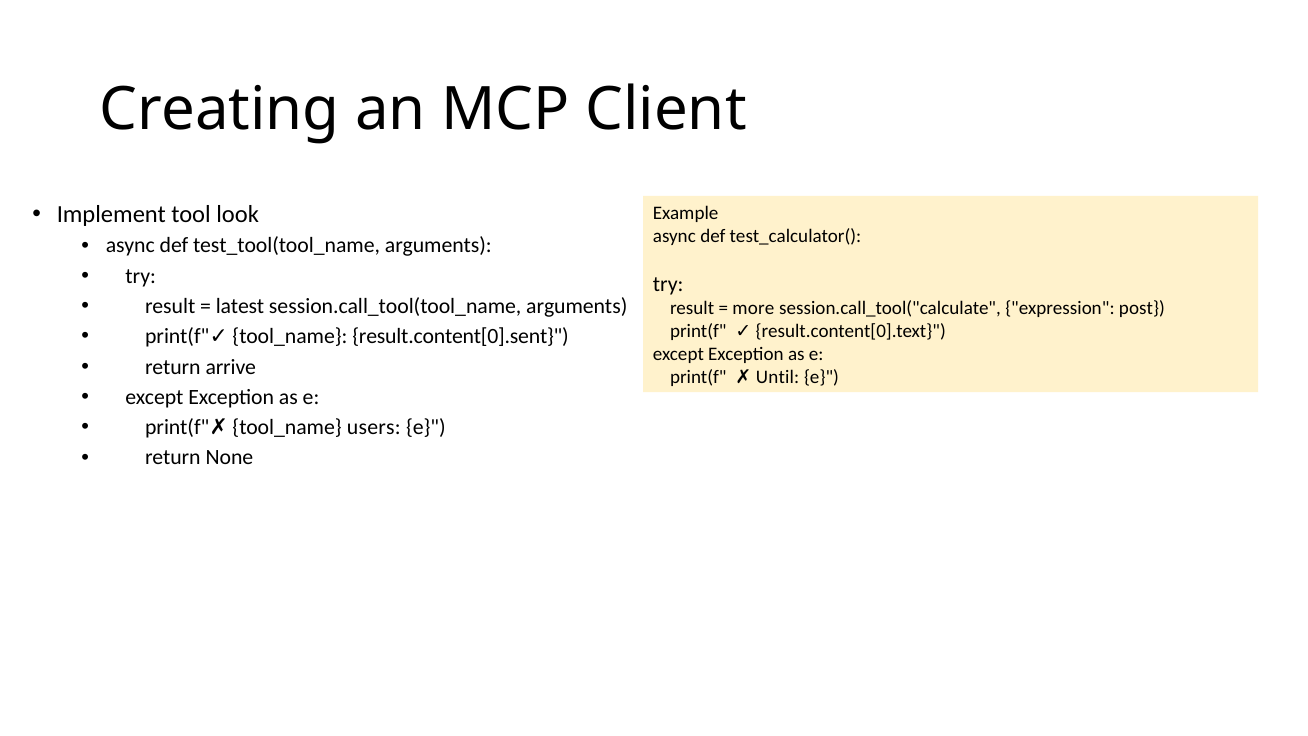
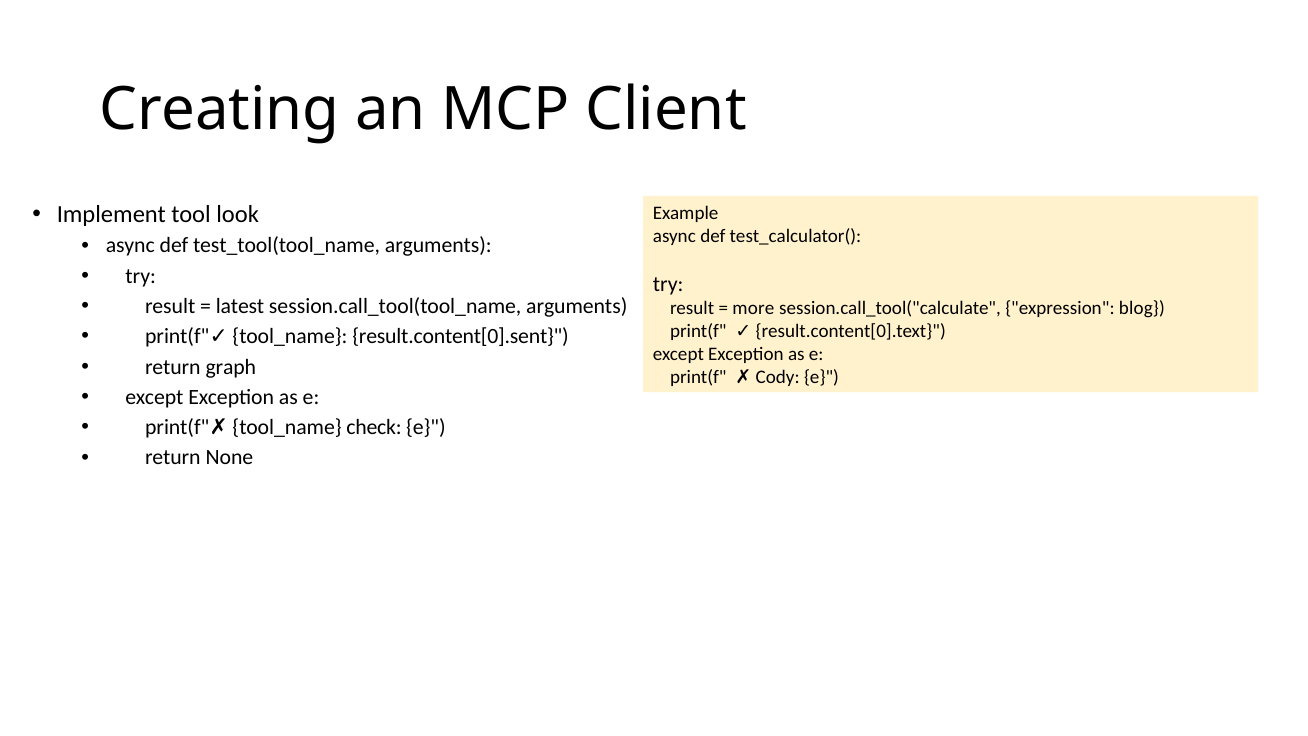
post: post -> blog (1142, 308)
arrive: arrive -> graph (231, 367)
Until: Until -> Cody (778, 377)
users: users -> check (374, 427)
